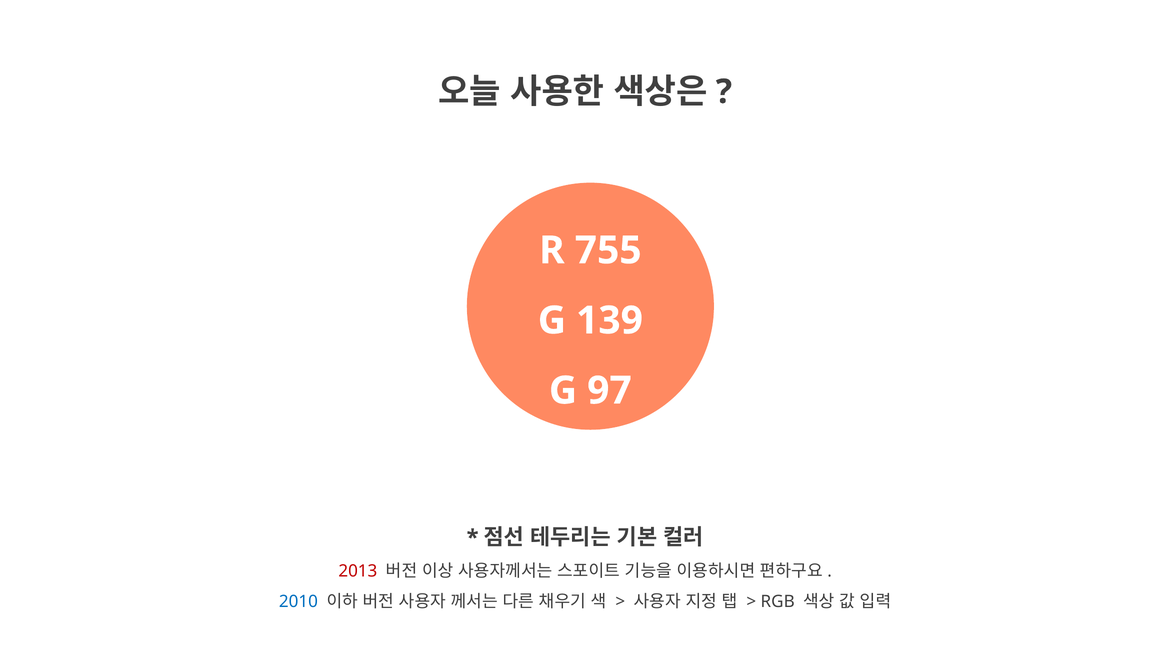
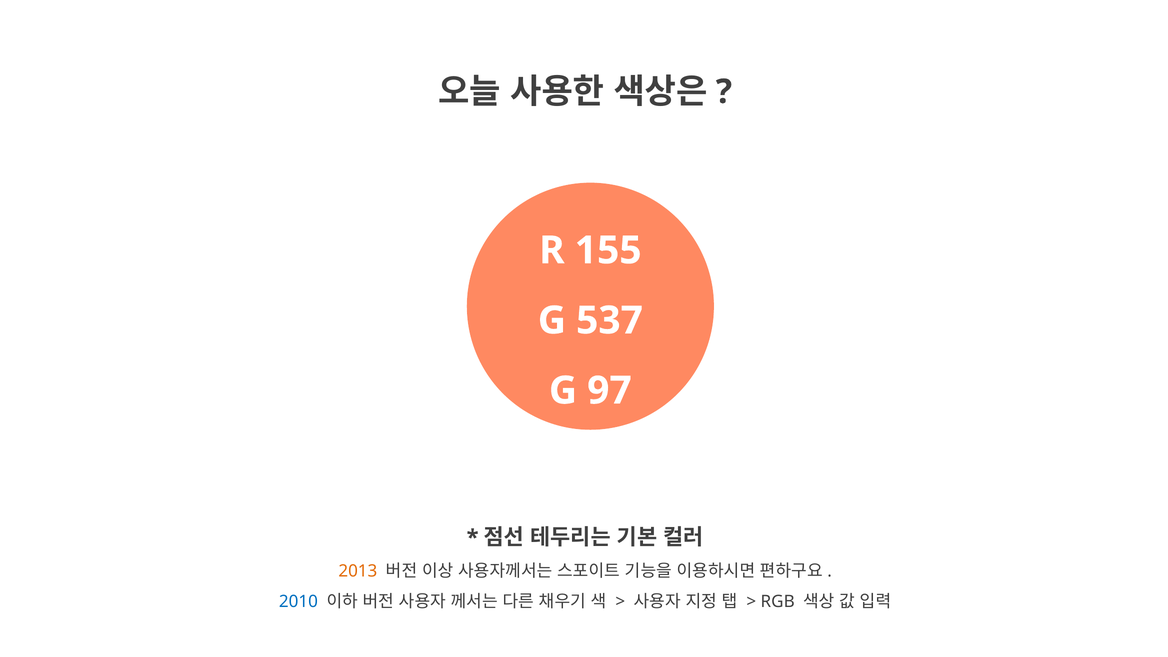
755: 755 -> 155 (608, 251)
139: 139 -> 537 (610, 321)
2013 colour: red -> orange (358, 571)
